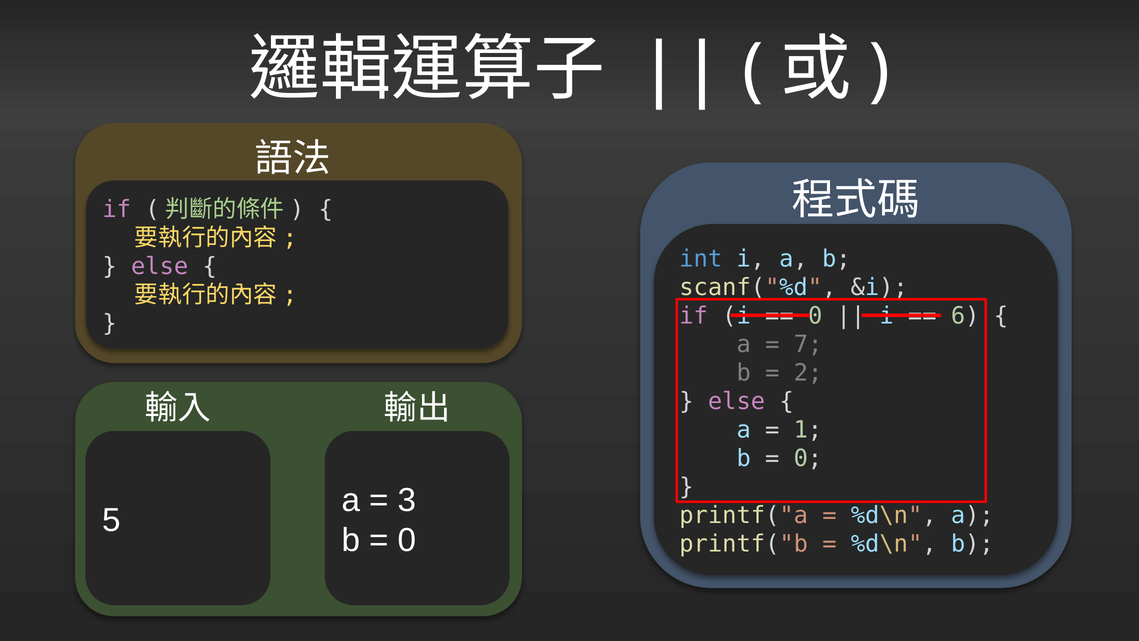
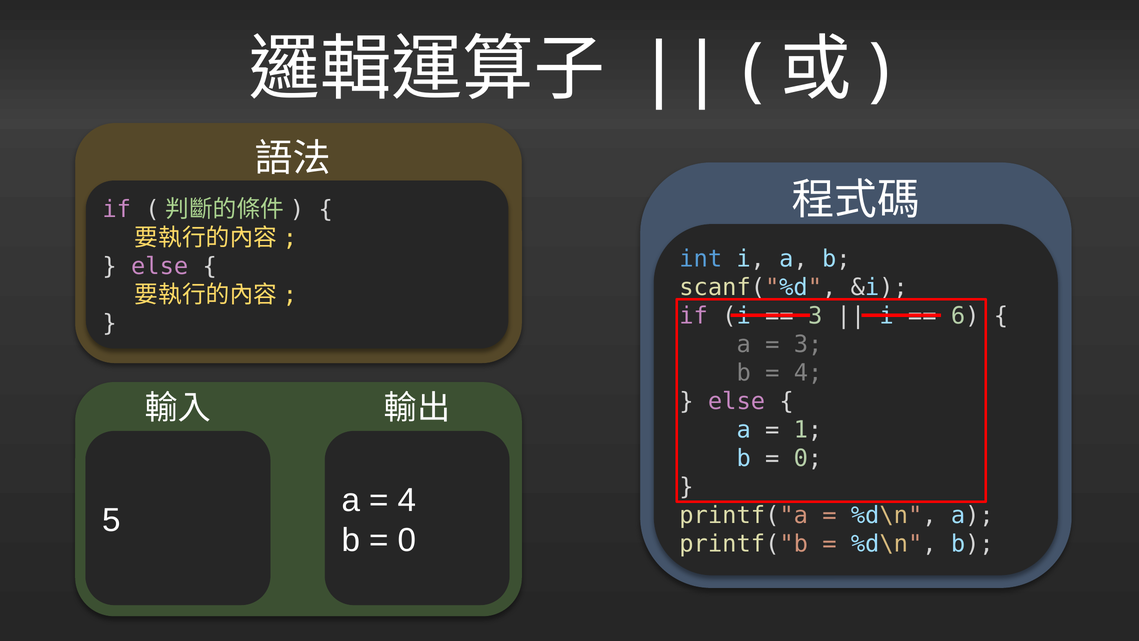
0: 0 -> 3 (815, 316)
7: 7 -> 3 (808, 344)
2: 2 -> 4 (808, 373)
3: 3 -> 4 (407, 500)
